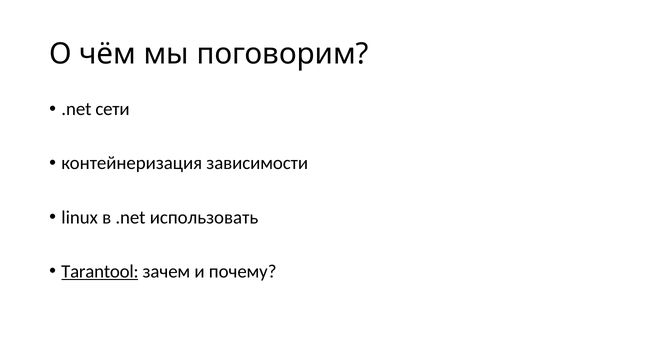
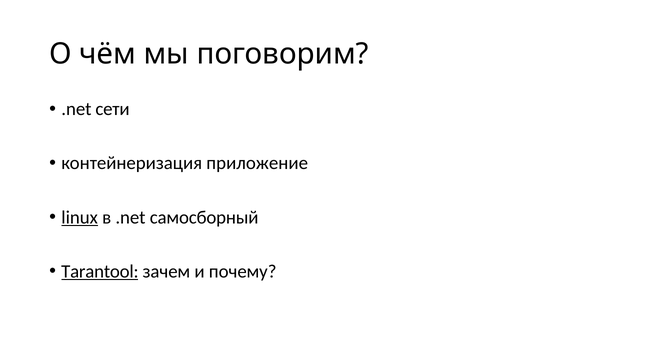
зависимости: зависимости -> приложение (257, 163)
linux underline: none -> present (80, 218)
использовать: использовать -> самосборный (204, 218)
